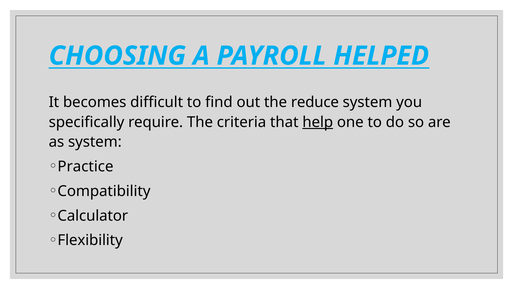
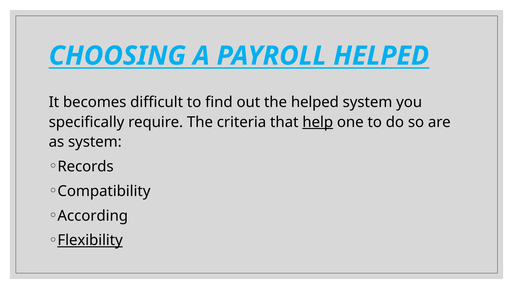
the reduce: reduce -> helped (315, 102)
Practice: Practice -> Records (86, 166)
Calculator: Calculator -> According (93, 215)
Flexibility underline: none -> present (90, 240)
